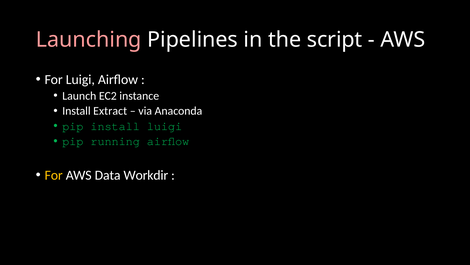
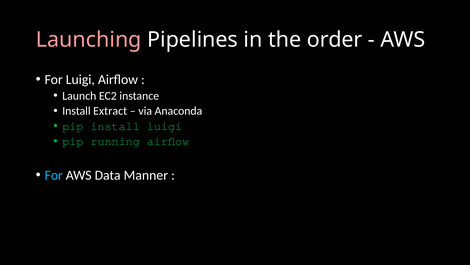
script: script -> order (335, 39)
For colour: yellow -> light blue (54, 175)
Workdir: Workdir -> Manner (146, 175)
